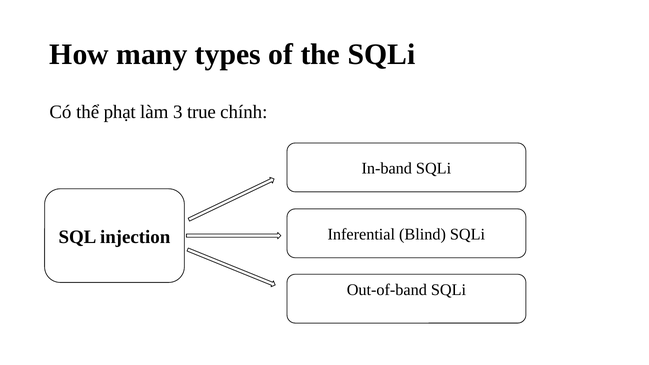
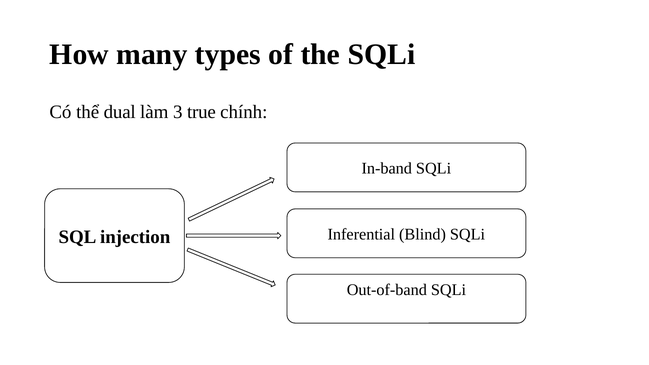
phạt: phạt -> dual (120, 112)
